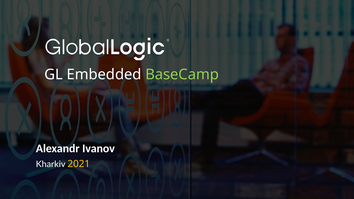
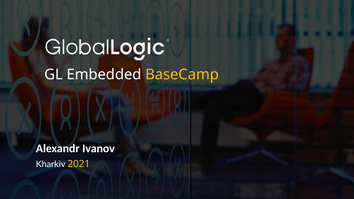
BaseCamp colour: light green -> yellow (182, 75)
